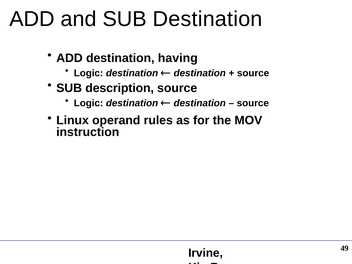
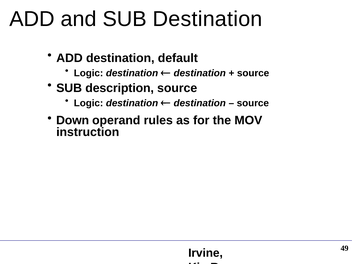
having: having -> default (178, 58)
Linux: Linux -> Down (73, 120)
